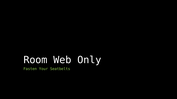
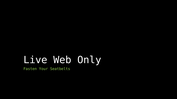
Room: Room -> Live (35, 60)
